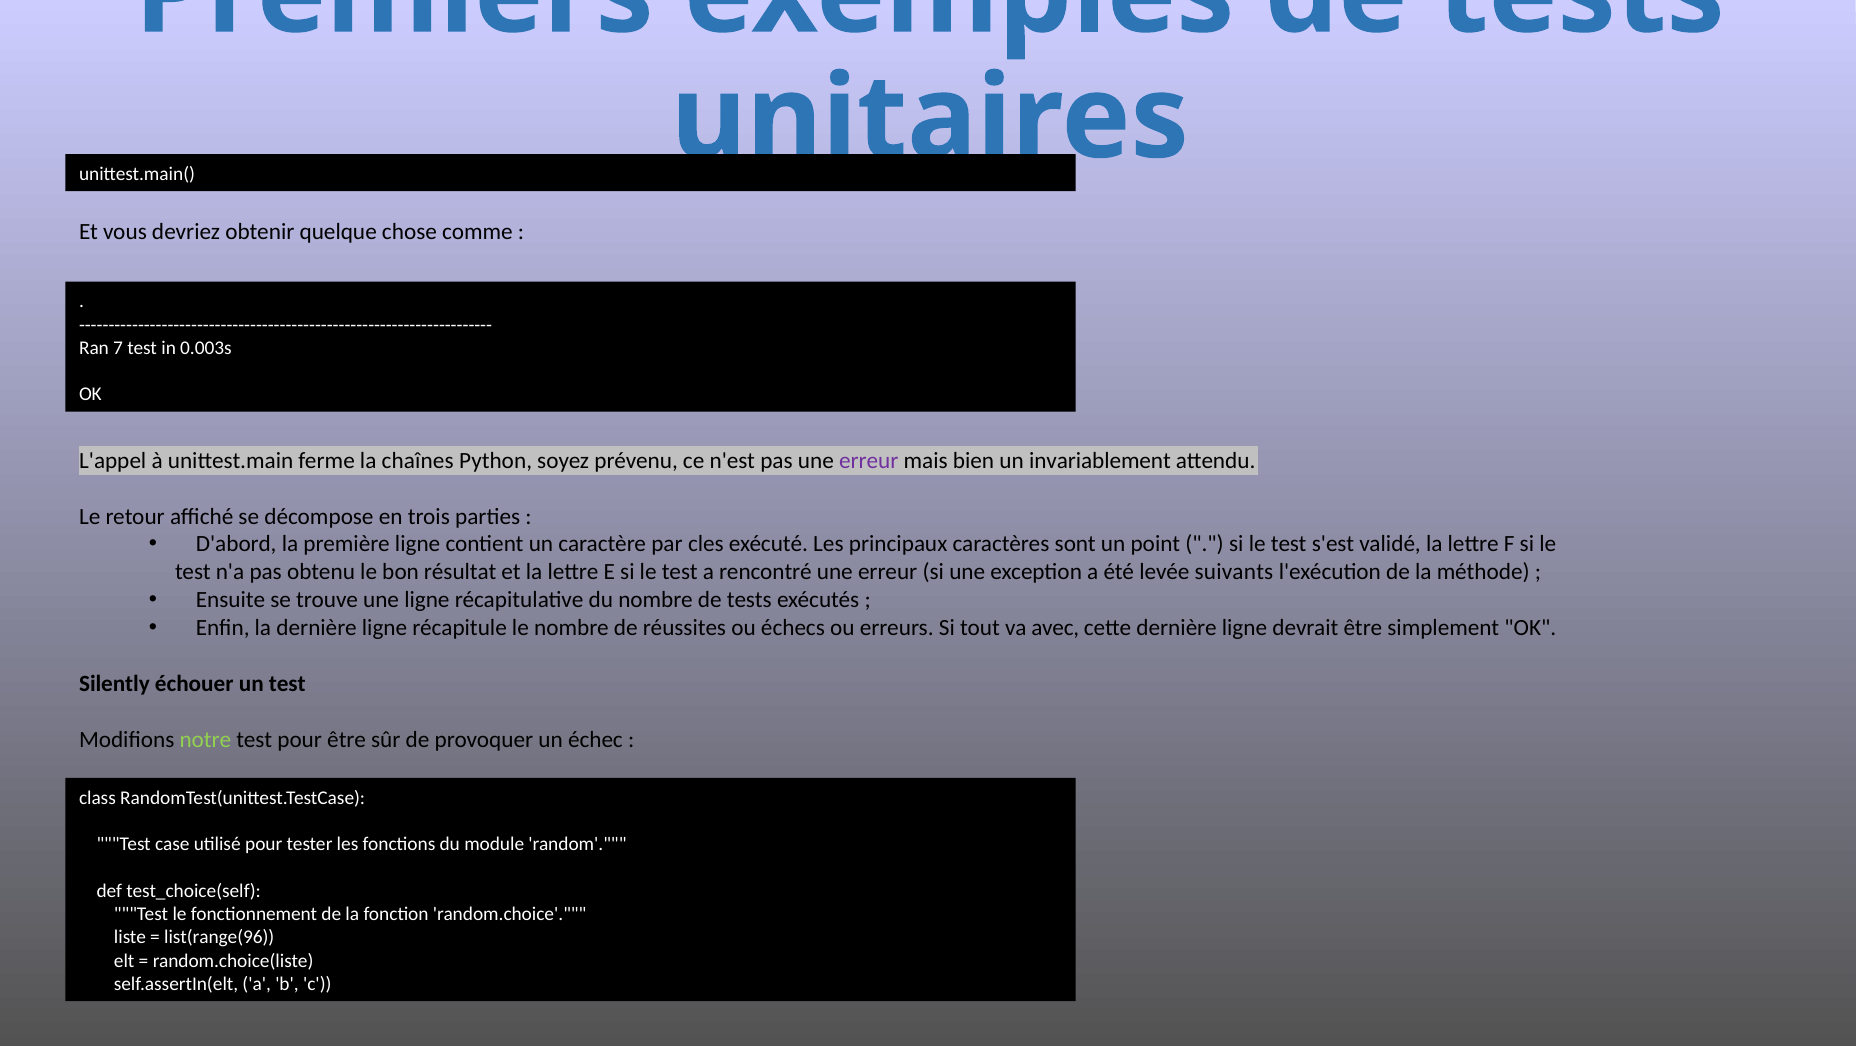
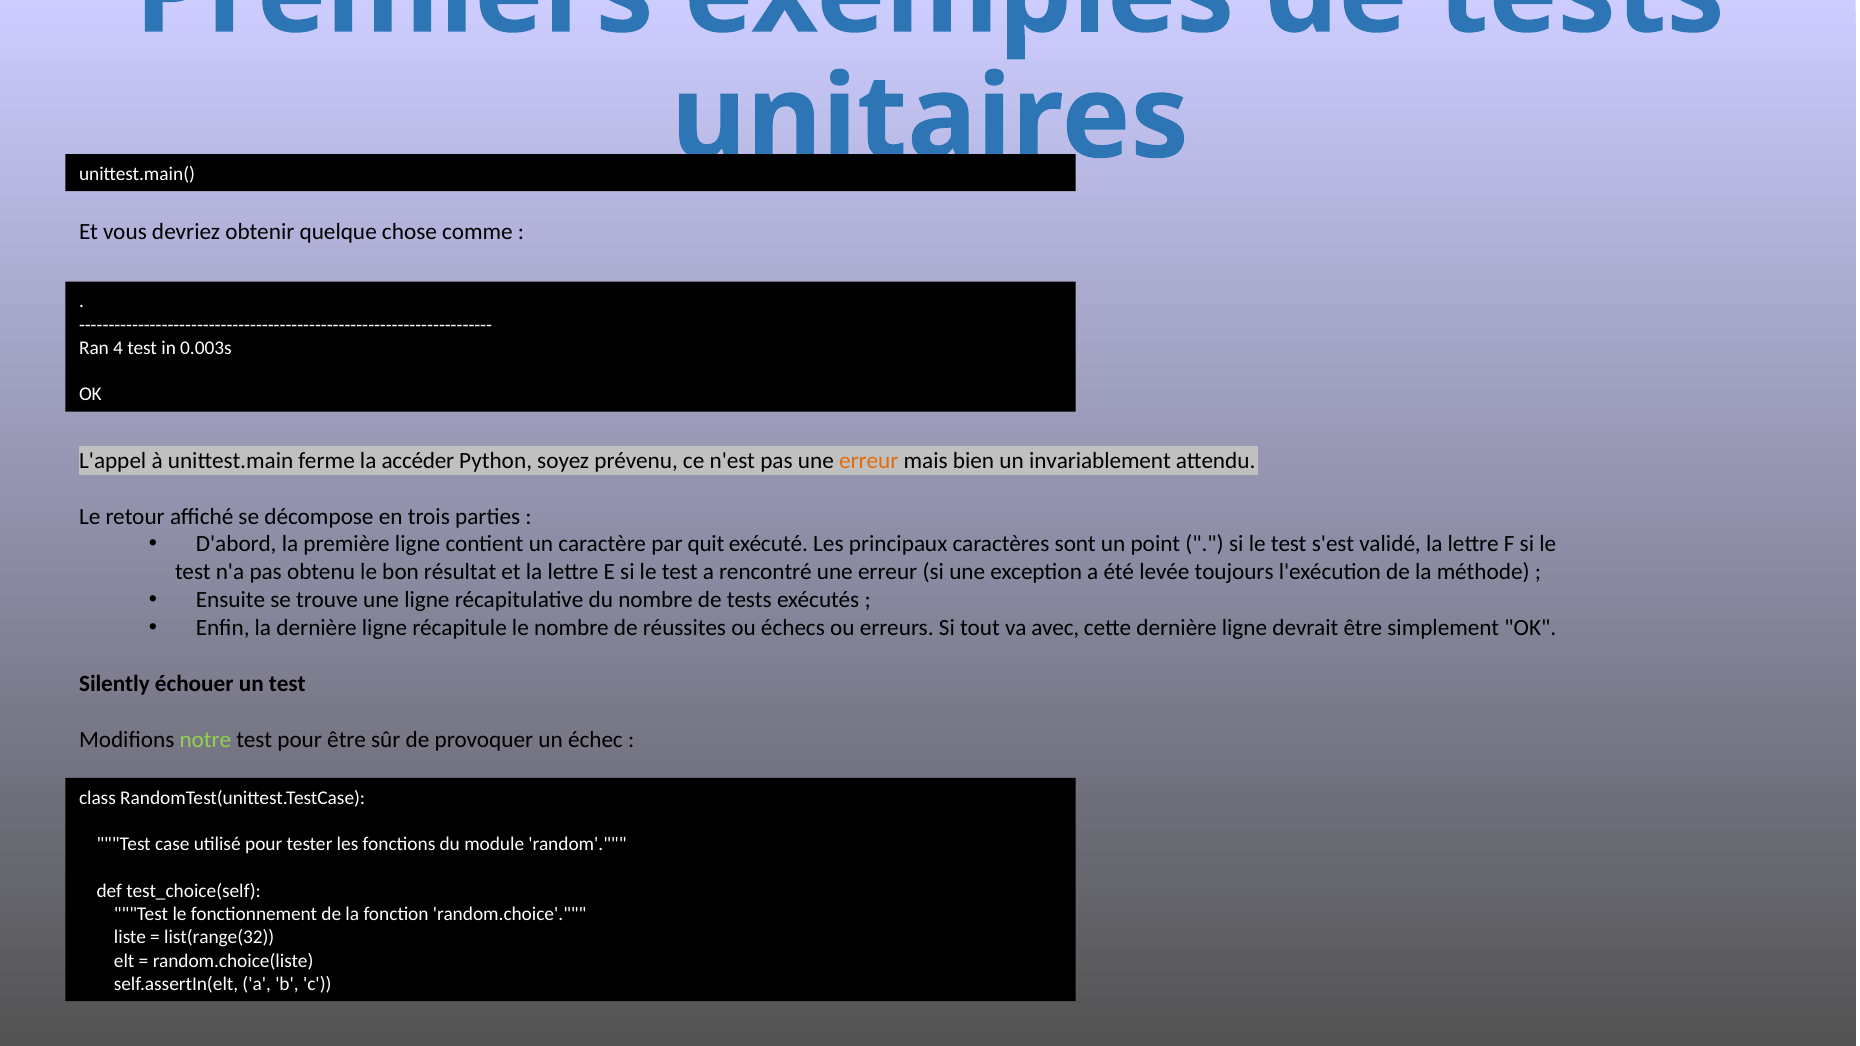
7: 7 -> 4 (118, 348)
chaînes: chaînes -> accéder (418, 461)
erreur colour: purple -> orange (869, 461)
cles: cles -> quit (706, 544)
suivants: suivants -> toujours (1234, 572)
list(range(96: list(range(96 -> list(range(32 (219, 938)
